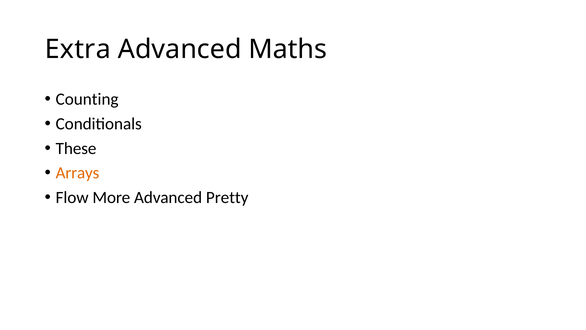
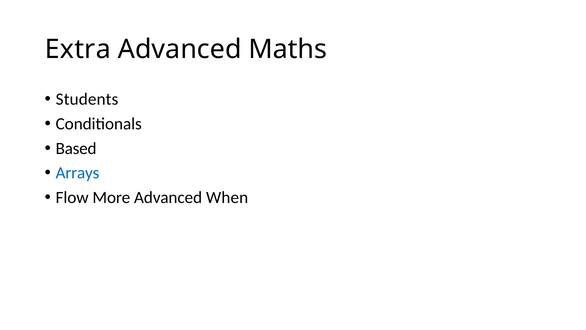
Counting: Counting -> Students (87, 99)
These: These -> Based (76, 148)
Arrays colour: orange -> blue (77, 173)
Pretty: Pretty -> When (227, 197)
